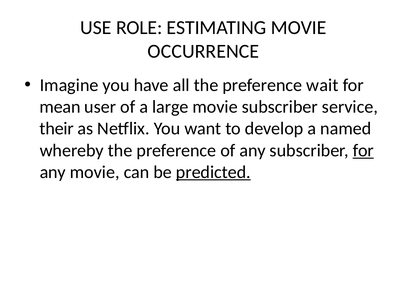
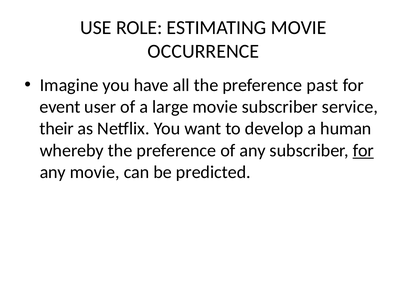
wait: wait -> past (322, 85)
mean: mean -> event (60, 107)
named: named -> human (346, 129)
predicted underline: present -> none (213, 172)
